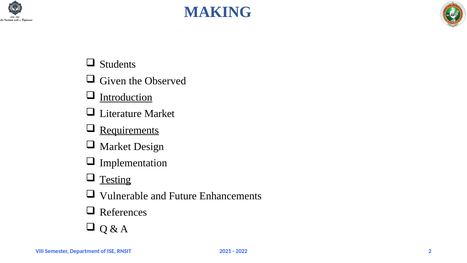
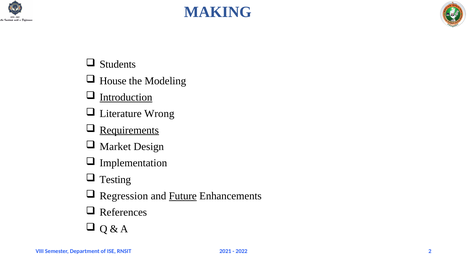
Given: Given -> House (113, 81)
Observed: Observed -> Modeling (165, 81)
Literature Market: Market -> Wrong (159, 114)
Testing underline: present -> none (115, 179)
Vulnerable: Vulnerable -> Regression (124, 196)
Future underline: none -> present (183, 196)
